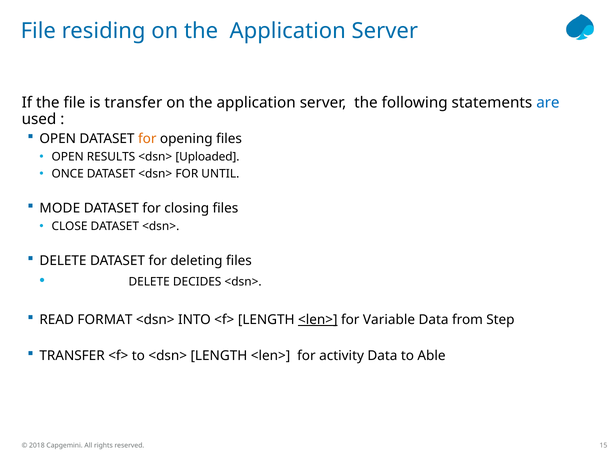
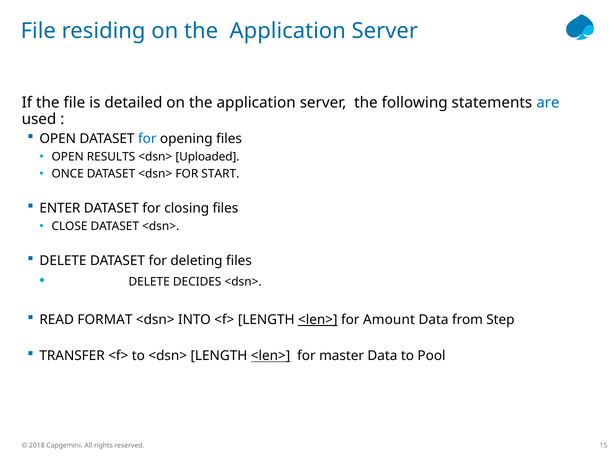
is transfer: transfer -> detailed (133, 103)
for colour: orange -> blue (147, 139)
UNTIL: UNTIL -> START (220, 174)
MODE: MODE -> ENTER (60, 209)
Variable: Variable -> Amount (389, 320)
<len> underline: none -> present (271, 356)
activity: activity -> master (342, 356)
Able: Able -> Pool (432, 356)
